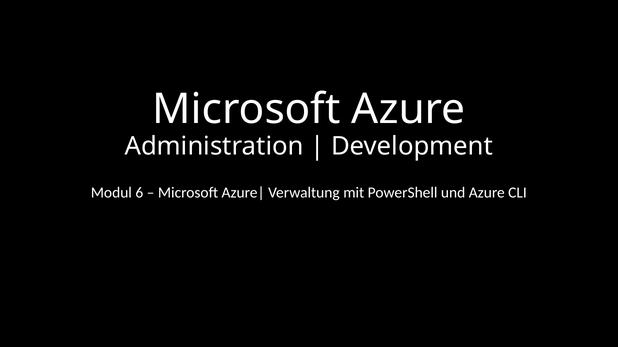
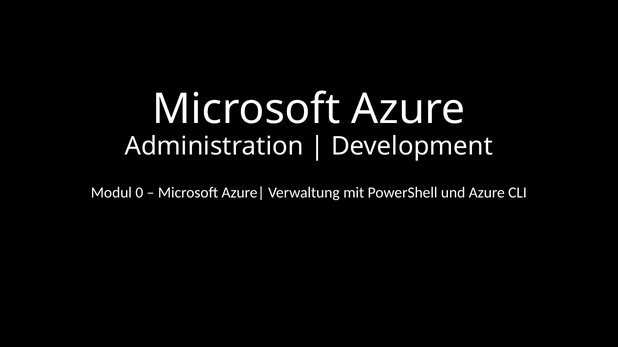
6: 6 -> 0 (139, 193)
